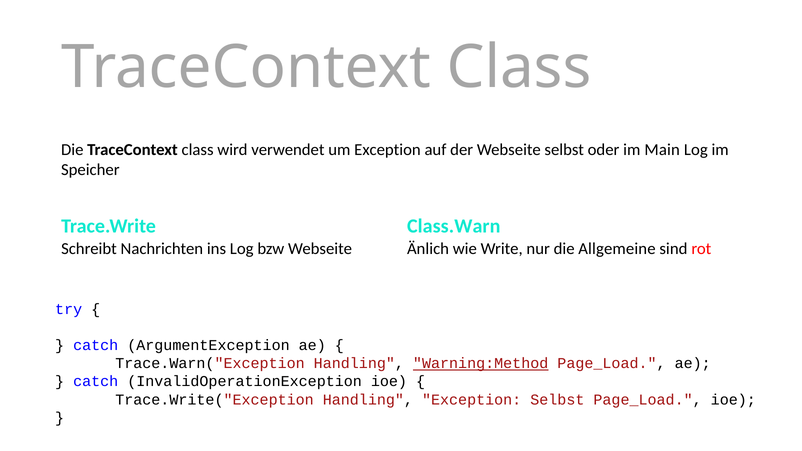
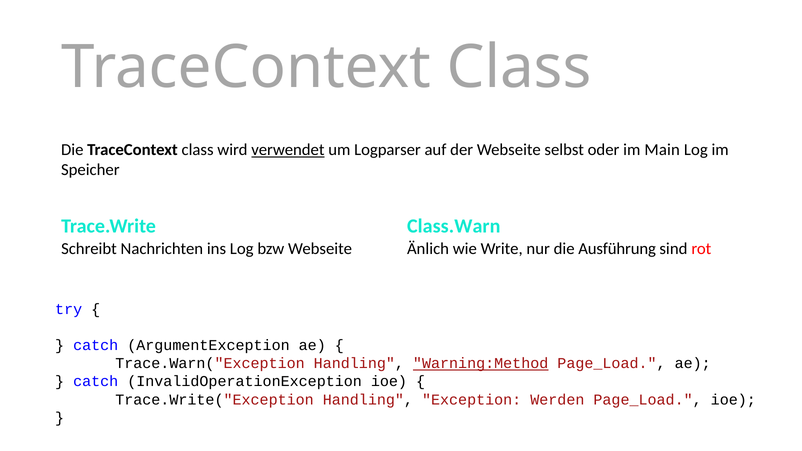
verwendet underline: none -> present (288, 150)
um Exception: Exception -> Logparser (388, 150)
Allgemeine: Allgemeine -> Ausführung (617, 249)
Exception Selbst: Selbst -> Werden (557, 400)
